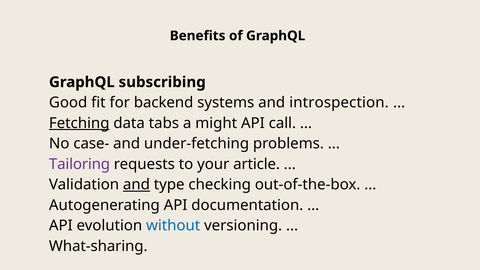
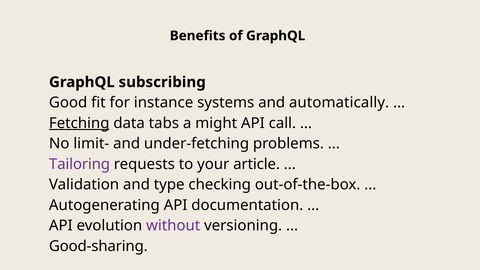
backend: backend -> instance (164, 103)
introspection: introspection -> automatically (339, 103)
case-: case- -> limit- (91, 144)
and underline: present -> none (136, 185)
without colour: blue -> purple (173, 226)
What-sharing: What-sharing -> Good-sharing (98, 246)
